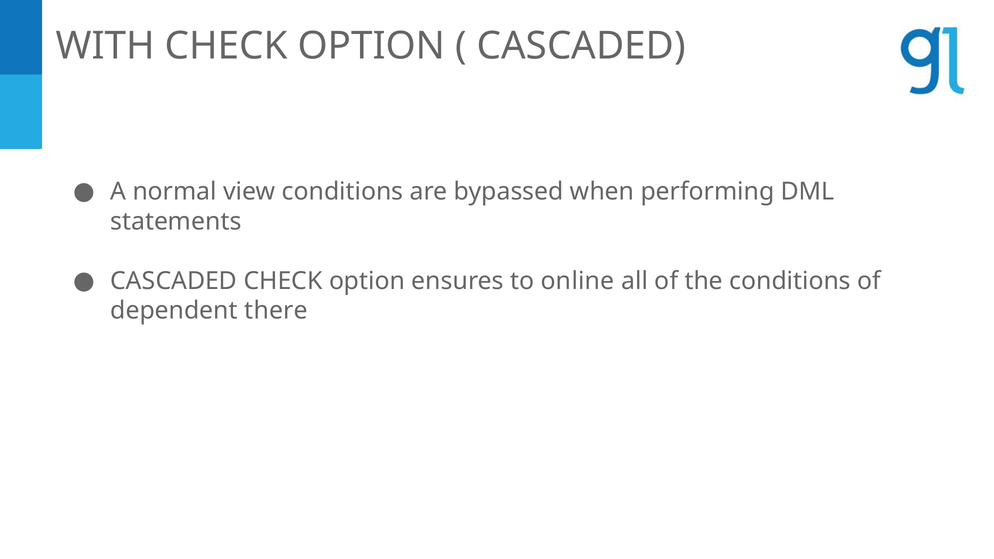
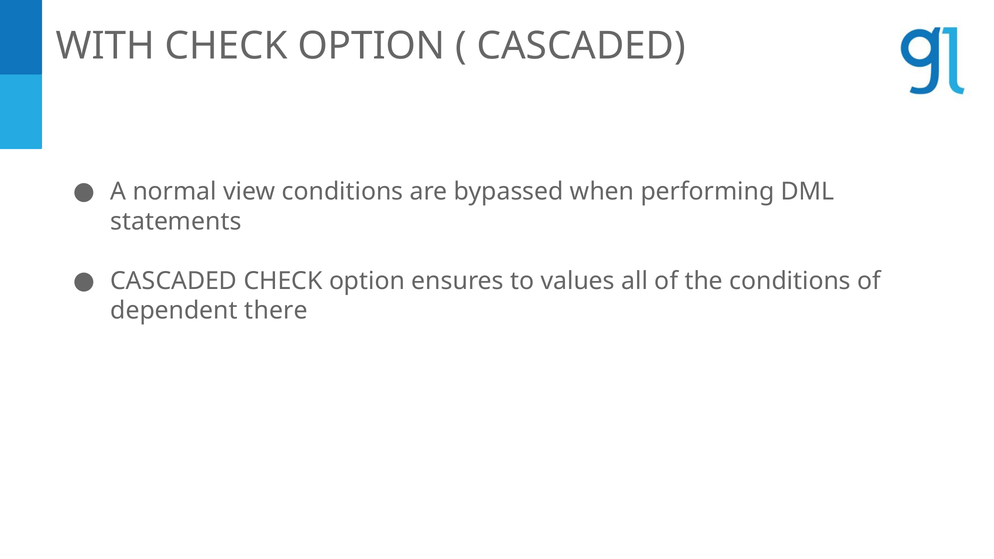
online: online -> values (578, 281)
